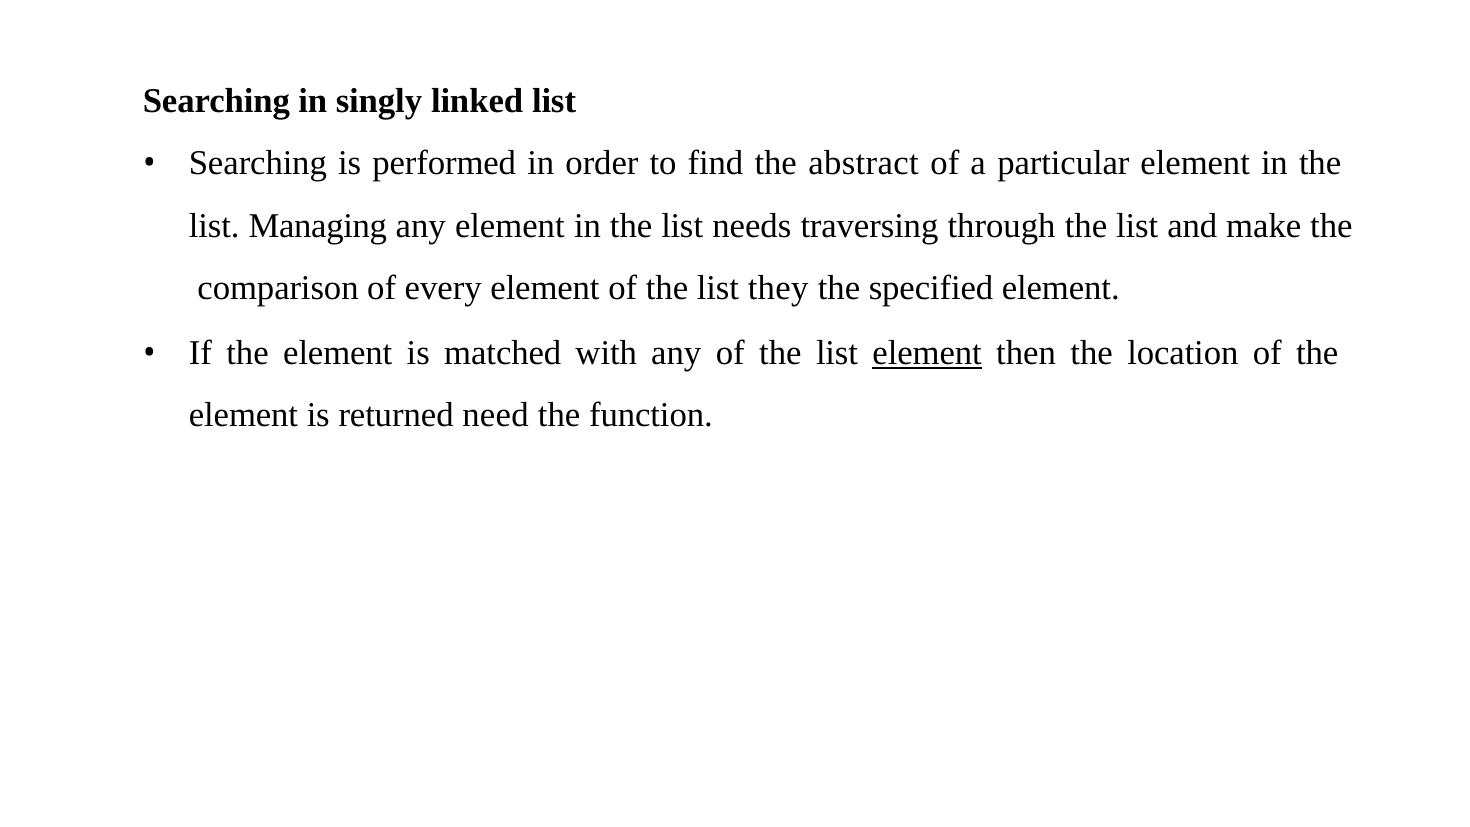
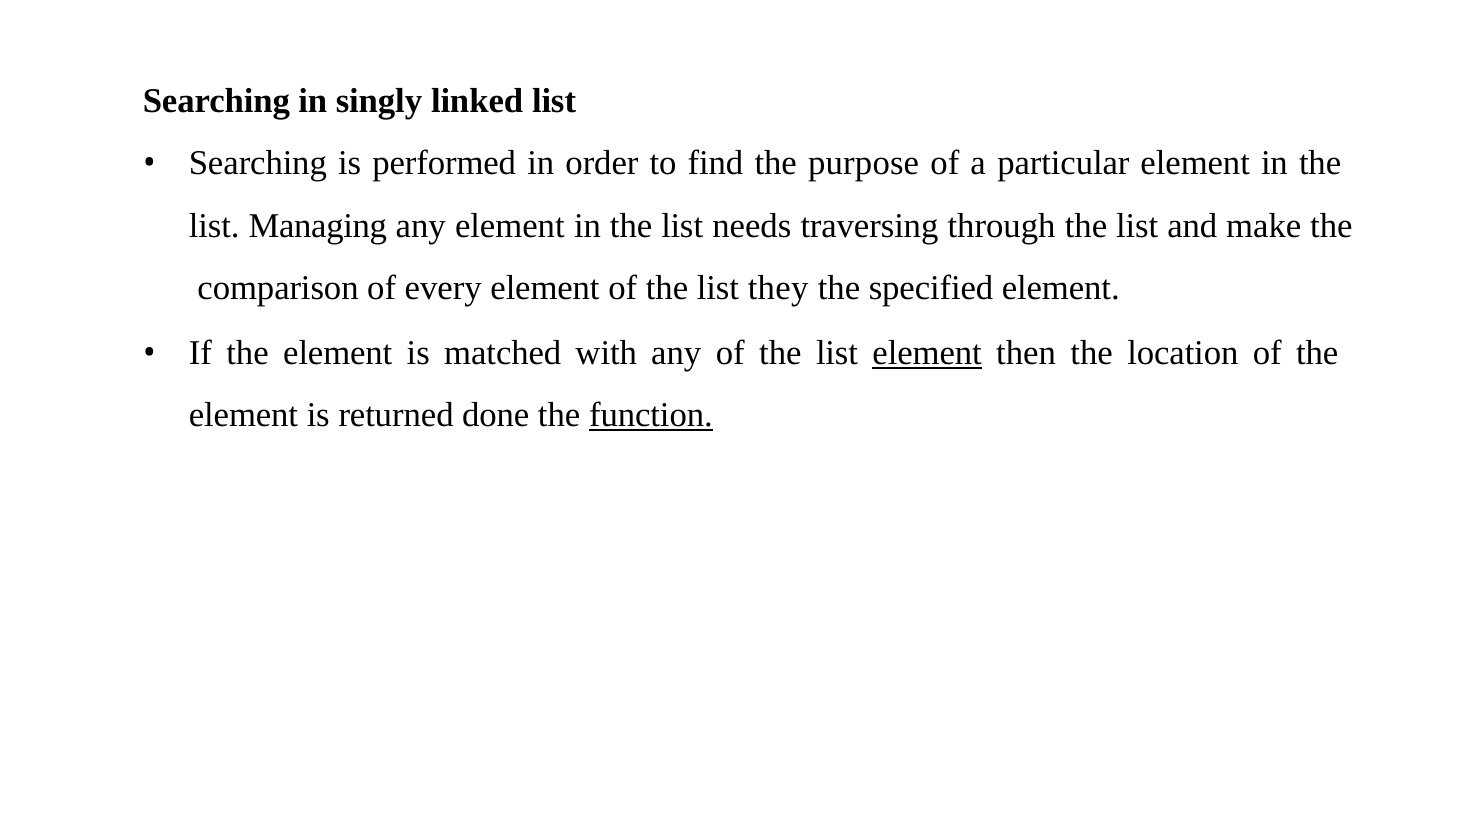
abstract: abstract -> purpose (864, 163)
need: need -> done (496, 415)
function underline: none -> present (651, 415)
